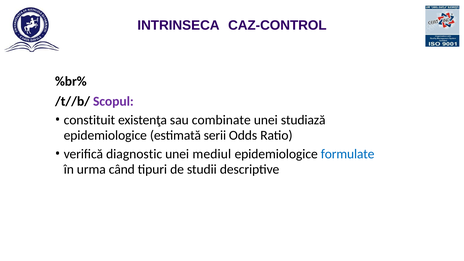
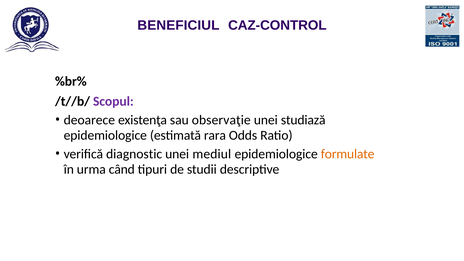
INTRINSECA: INTRINSECA -> BENEFICIUL (178, 25)
constituit: constituit -> deoarece (89, 120)
combinate: combinate -> observaţie (221, 120)
serii: serii -> rara (215, 135)
formulate colour: blue -> orange (348, 154)
